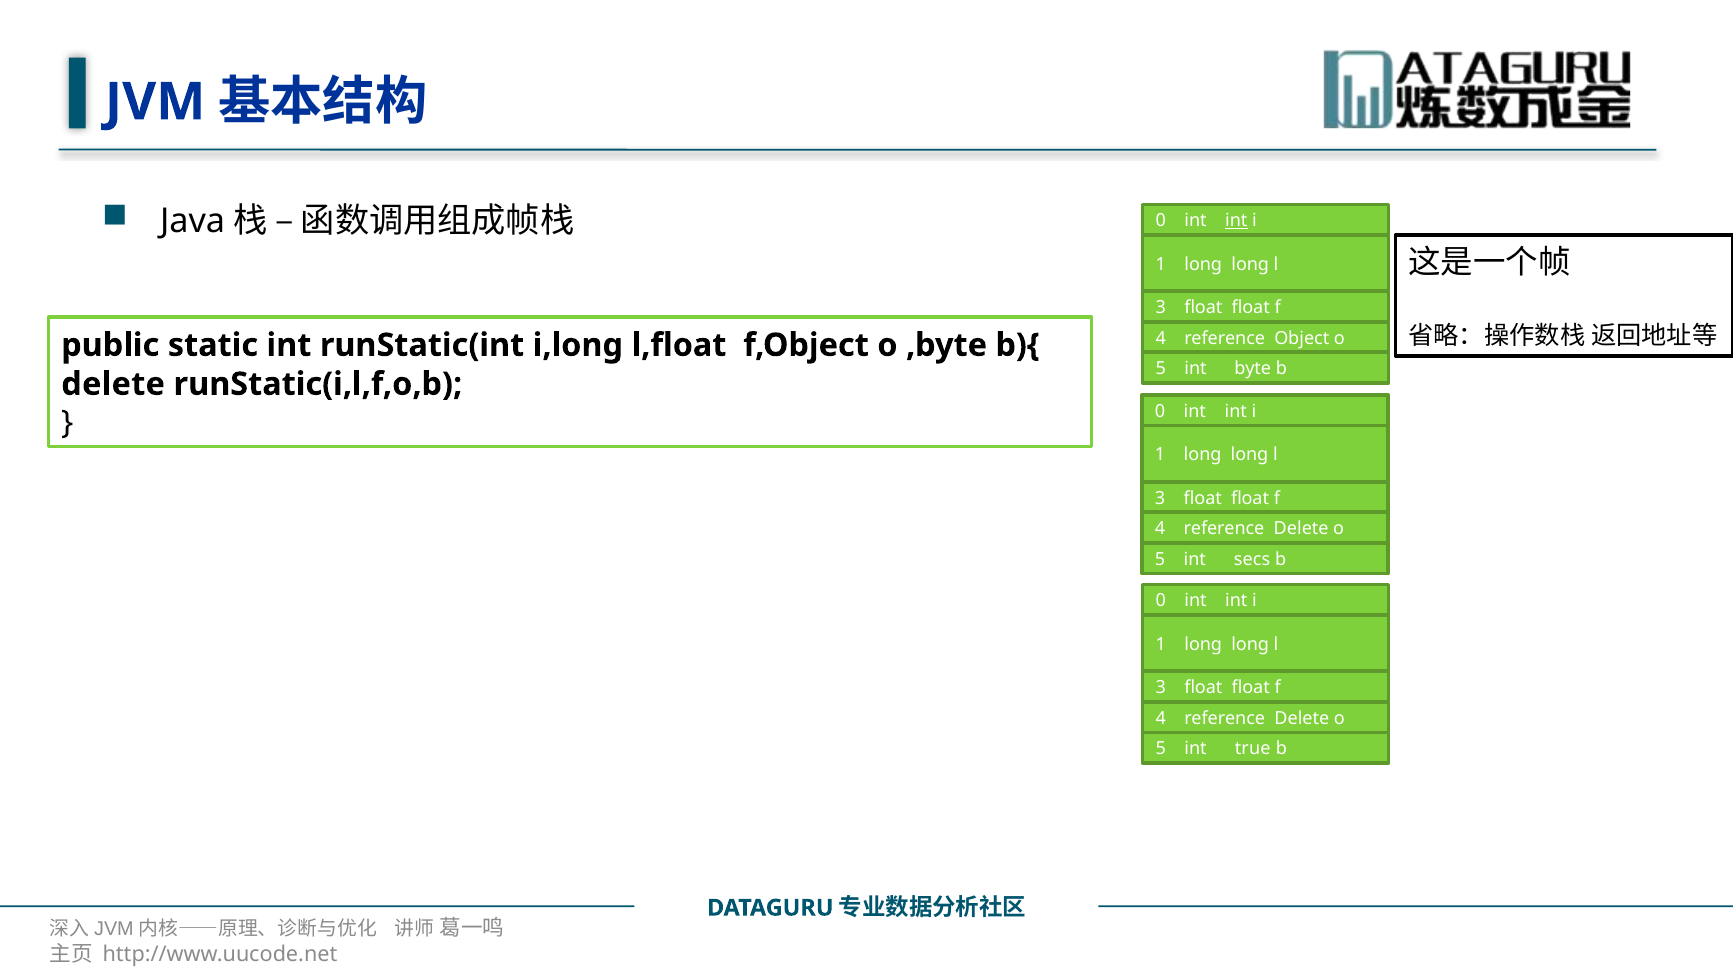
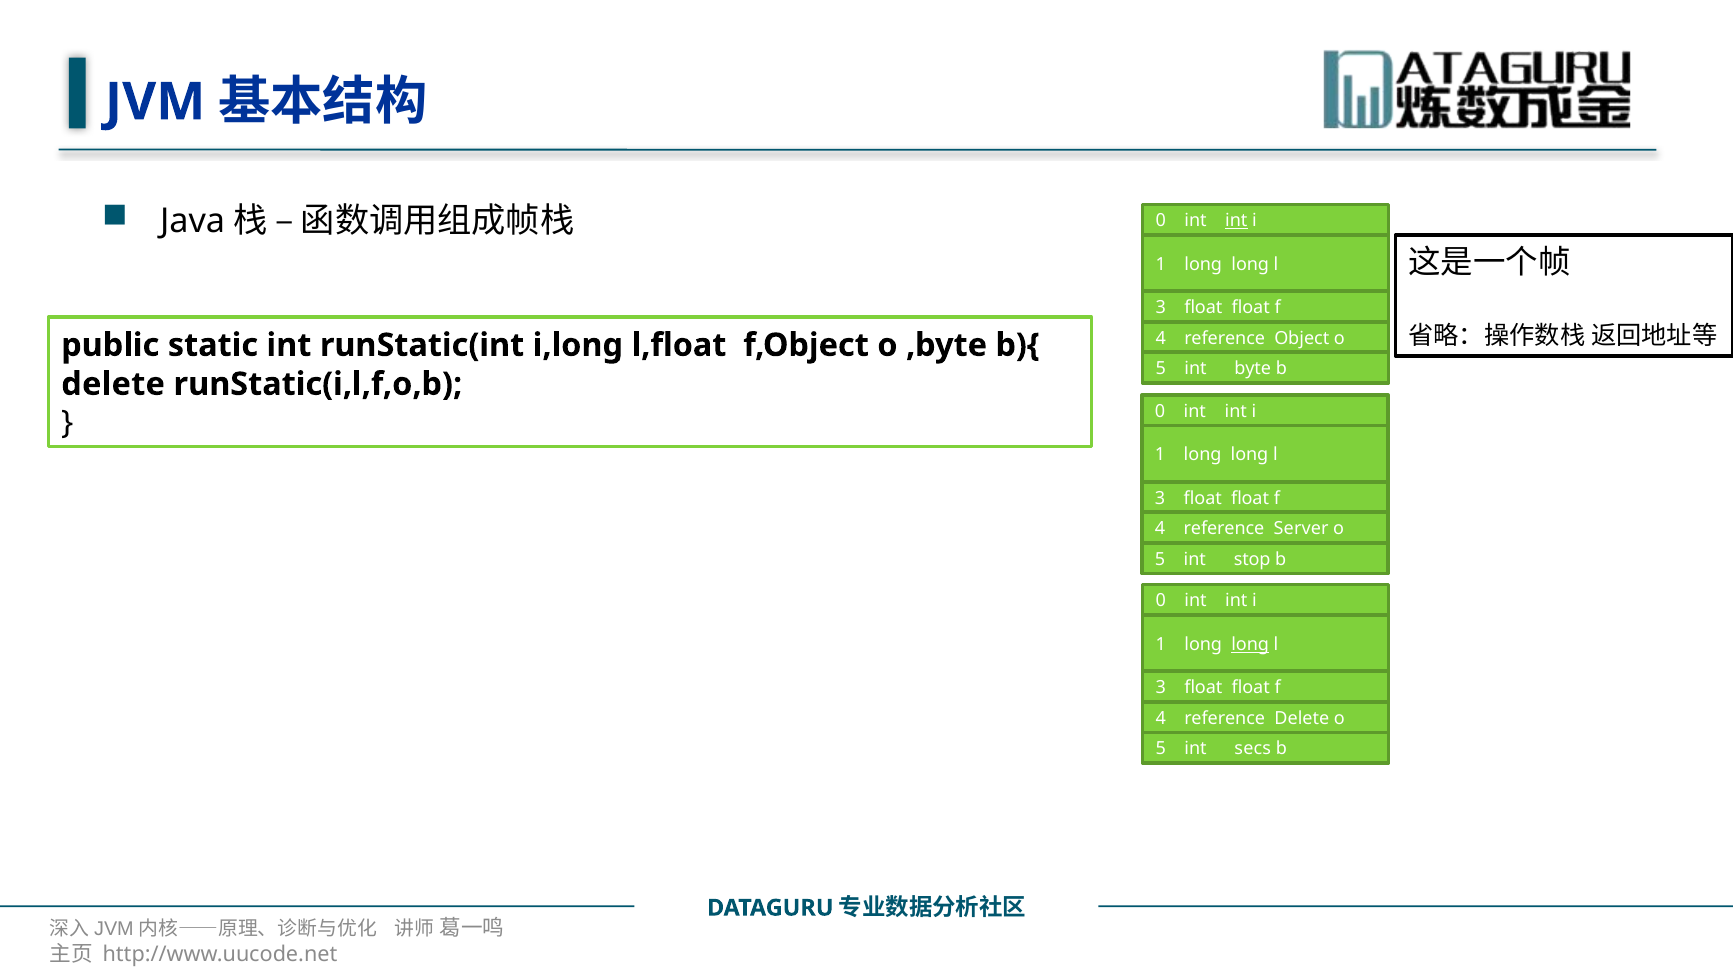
Delete: Delete -> Server (1301, 529)
secs: secs -> stop (1252, 560)
long underline: none -> present (1250, 644)
true: true -> secs (1253, 749)
